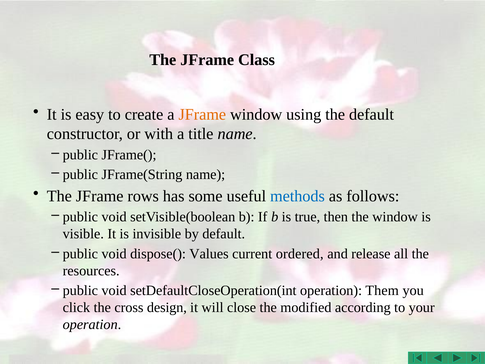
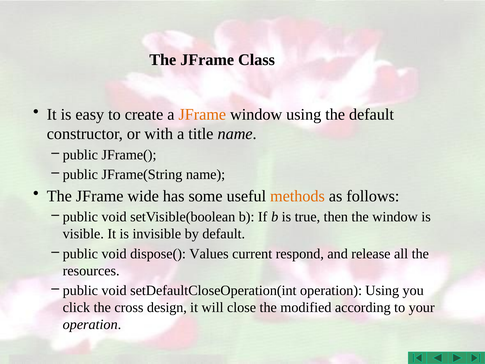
rows: rows -> wide (143, 196)
methods colour: blue -> orange (298, 196)
ordered: ordered -> respond (300, 254)
operation Them: Them -> Using (382, 290)
